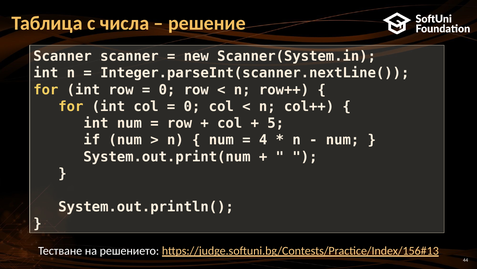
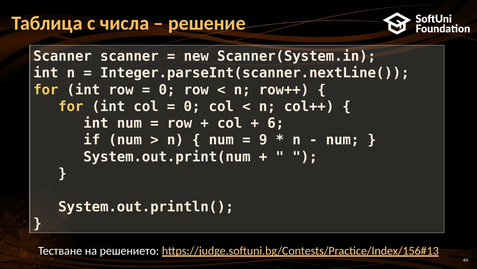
5: 5 -> 6 (276, 123)
4: 4 -> 9 (263, 140)
